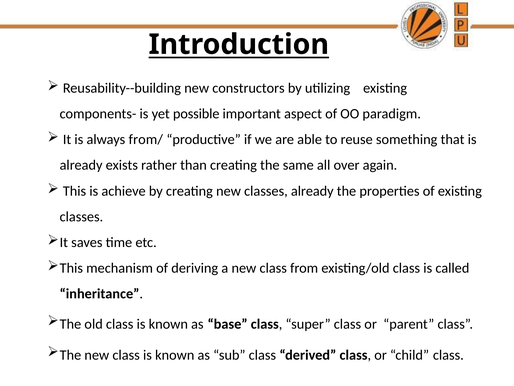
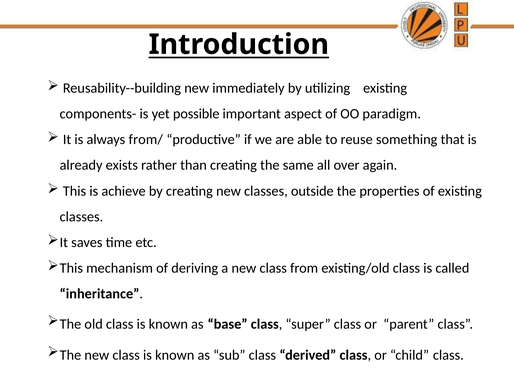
constructors: constructors -> immediately (248, 88)
classes already: already -> outside (312, 191)
